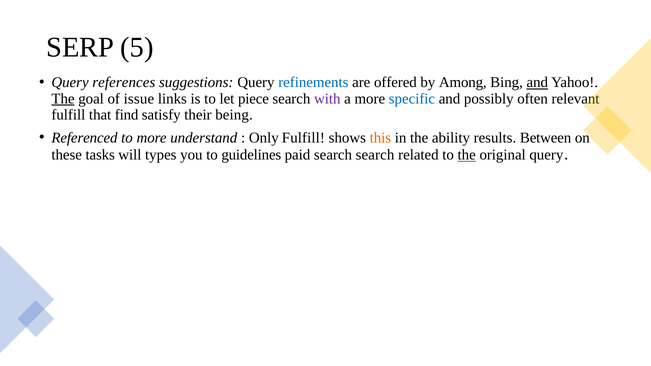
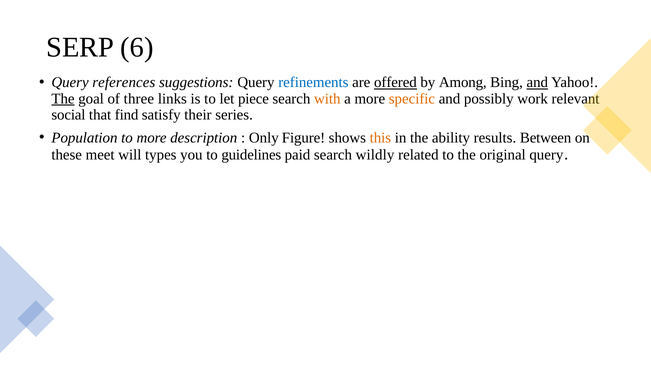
5: 5 -> 6 (137, 47)
offered underline: none -> present (395, 83)
issue: issue -> three (139, 99)
with colour: purple -> orange (327, 99)
specific colour: blue -> orange (412, 99)
often: often -> work (533, 99)
fulfill: fulfill -> social (68, 115)
being: being -> series (234, 115)
Referenced: Referenced -> Population (84, 138)
understand: understand -> description (204, 138)
Only Fulfill: Fulfill -> Figure (304, 138)
tasks: tasks -> meet (100, 155)
search search: search -> wildly (375, 155)
the underline: present -> none (467, 155)
